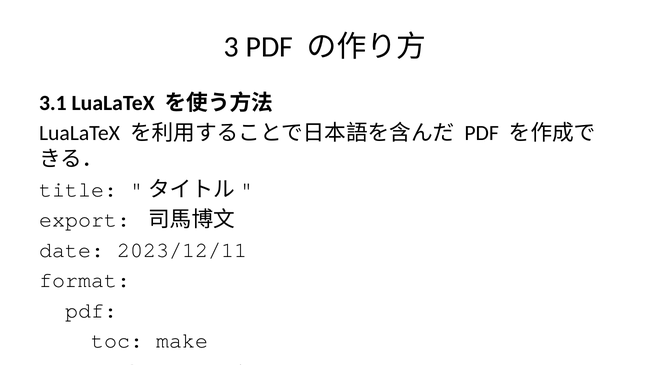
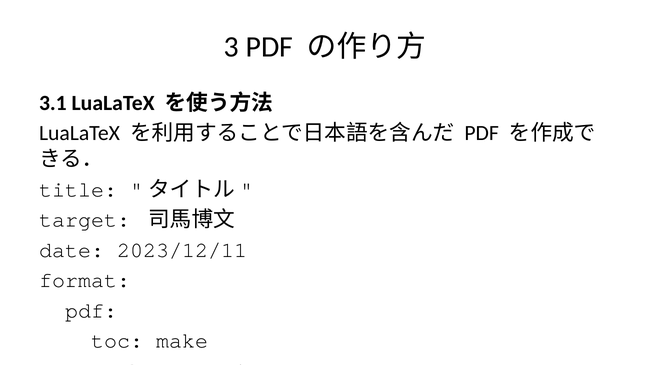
export: export -> target (85, 220)
